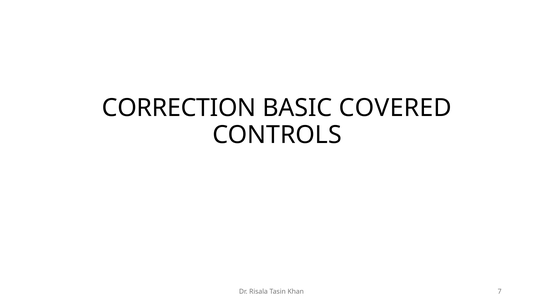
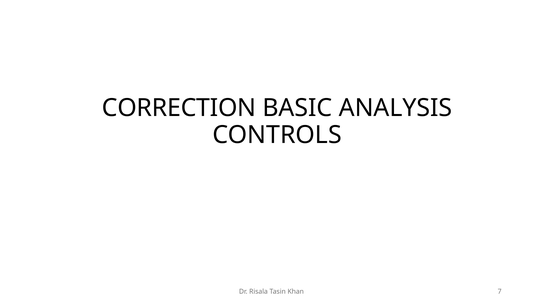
COVERED: COVERED -> ANALYSIS (395, 108)
